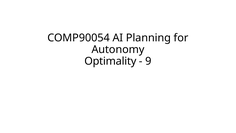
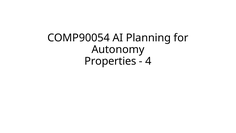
Optimality: Optimality -> Properties (110, 61)
9: 9 -> 4 (148, 61)
